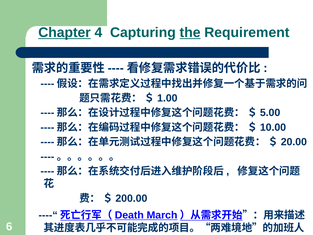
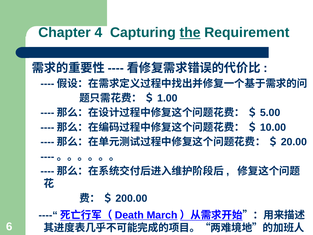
Chapter underline: present -> none (65, 33)
